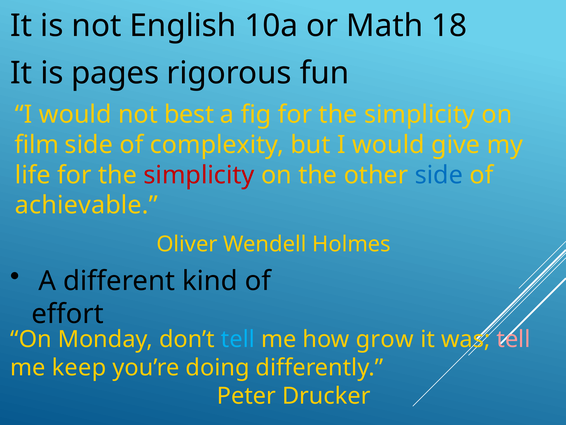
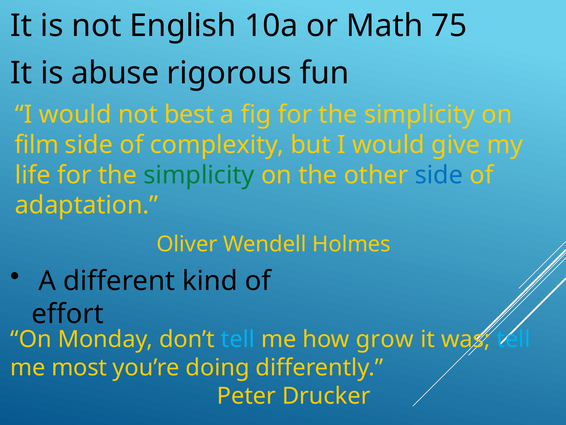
18: 18 -> 75 (449, 26)
pages: pages -> abuse (115, 73)
simplicity colour: red -> green (199, 175)
achievable: achievable -> adaptation (87, 205)
tell colour: pink -> light blue (514, 339)
keep: keep -> most (79, 367)
